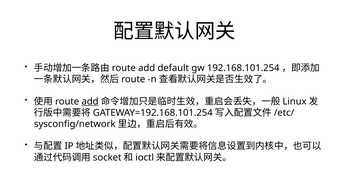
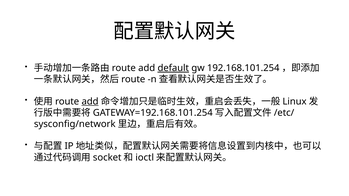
default underline: none -> present (173, 68)
